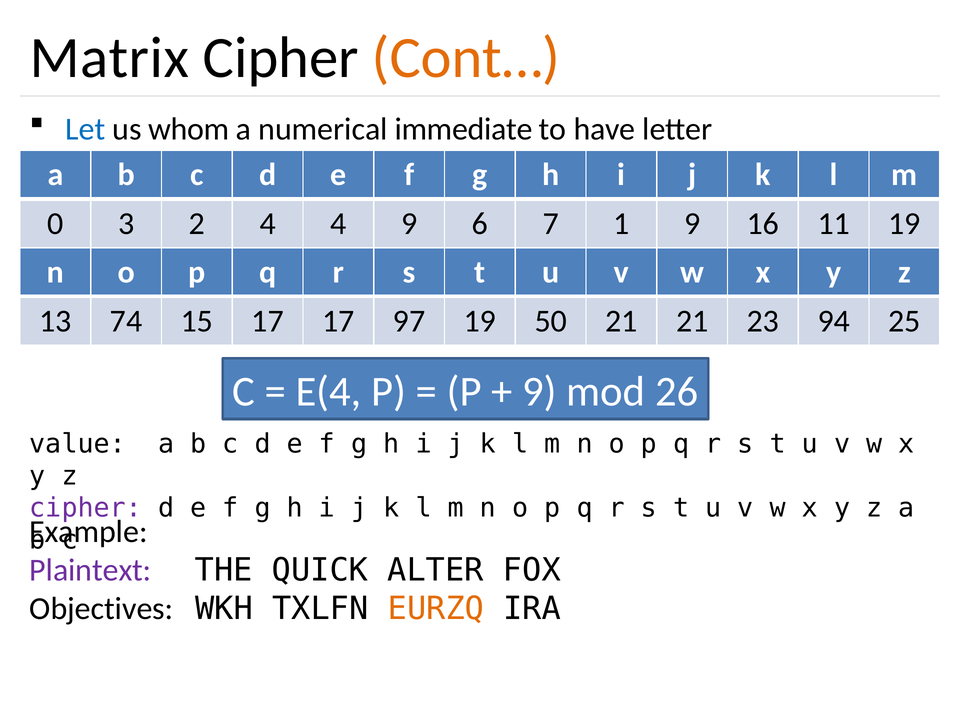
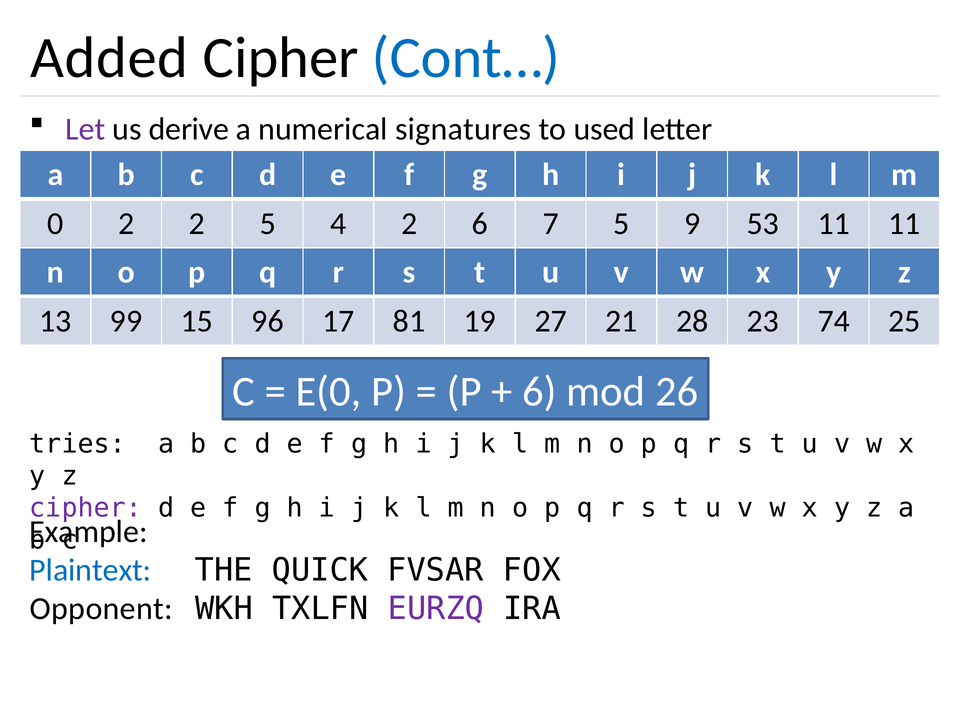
Matrix: Matrix -> Added (109, 58)
Cont… colour: orange -> blue (466, 58)
Let colour: blue -> purple (85, 129)
whom: whom -> derive (189, 129)
immediate: immediate -> signatures (463, 129)
have: have -> used (604, 129)
0 3: 3 -> 2 (126, 224)
2 4: 4 -> 5 (268, 224)
4 9: 9 -> 2 (409, 224)
7 1: 1 -> 5 (621, 224)
16: 16 -> 53 (763, 224)
11 19: 19 -> 11 (904, 224)
74: 74 -> 99 (126, 321)
15 17: 17 -> 96 (268, 321)
97: 97 -> 81 (409, 321)
50: 50 -> 27 (551, 321)
21 21: 21 -> 28 (692, 321)
94: 94 -> 74 (834, 321)
E(4: E(4 -> E(0 (329, 392)
9: 9 -> 6 (539, 392)
value: value -> tries (78, 444)
Plaintext colour: purple -> blue (90, 570)
ALTER: ALTER -> FVSAR (436, 570)
Objectives: Objectives -> Opponent (101, 608)
EURZQ colour: orange -> purple (436, 608)
